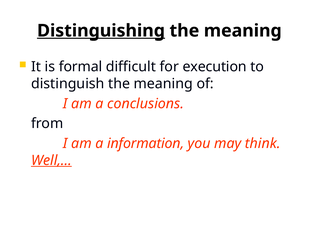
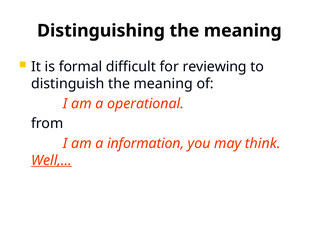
Distinguishing underline: present -> none (101, 31)
execution: execution -> reviewing (215, 67)
conclusions: conclusions -> operational (146, 104)
